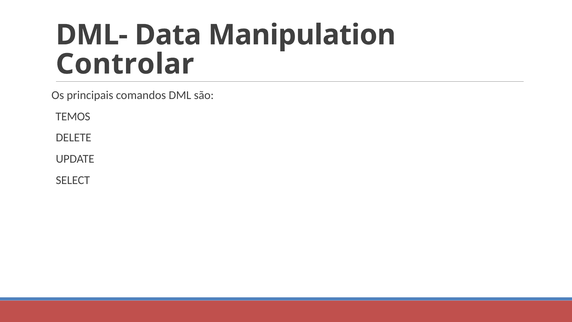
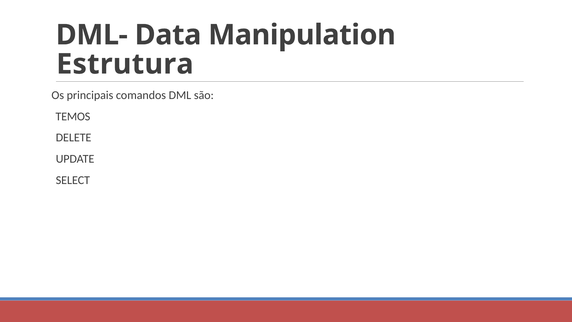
Controlar: Controlar -> Estrutura (125, 64)
